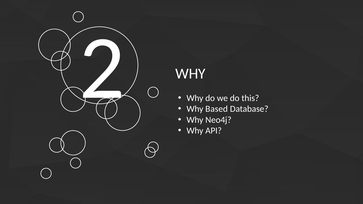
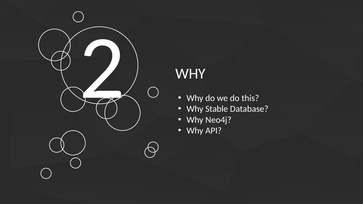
Based: Based -> Stable (217, 109)
